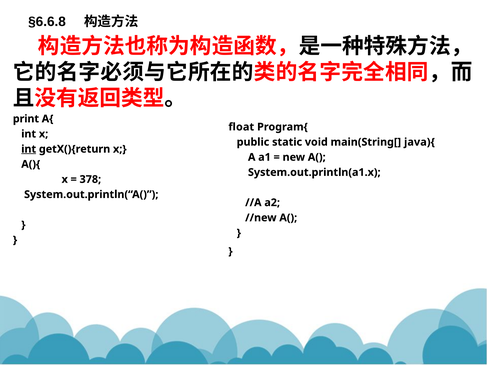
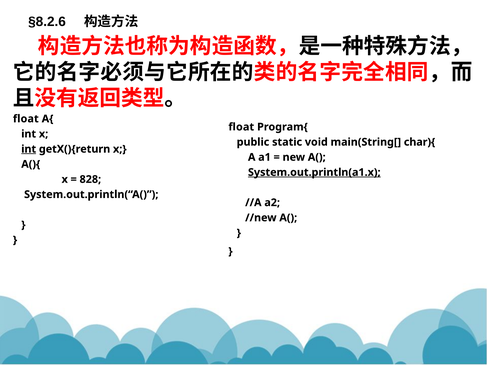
§6.6.8: §6.6.8 -> §8.2.6 (47, 22)
print: print -> float (26, 119)
java){: java){ -> char){ (420, 142)
System.out.println(a1.x underline: none -> present (314, 172)
378: 378 -> 828 (90, 179)
